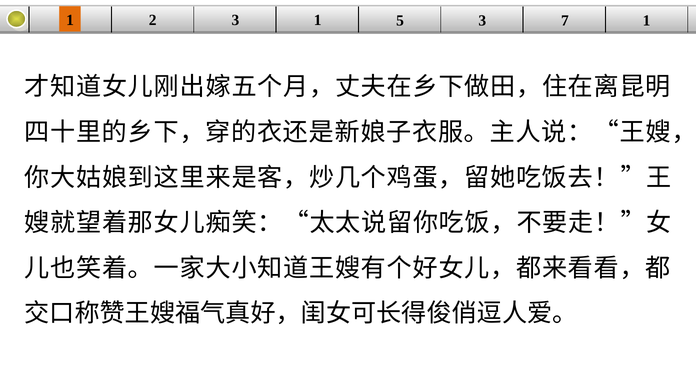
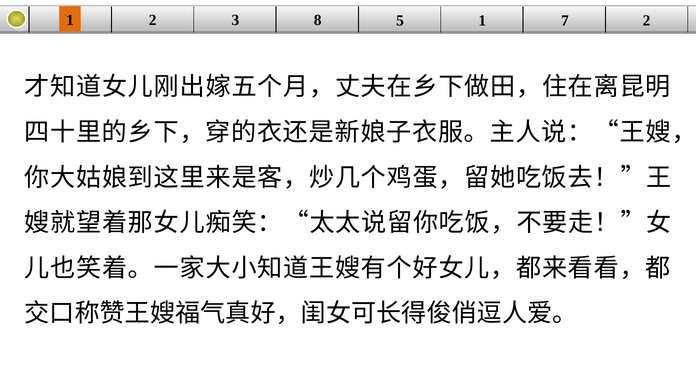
3 1: 1 -> 8 (318, 20)
5 3: 3 -> 1 (482, 21)
7 1: 1 -> 2 (647, 21)
